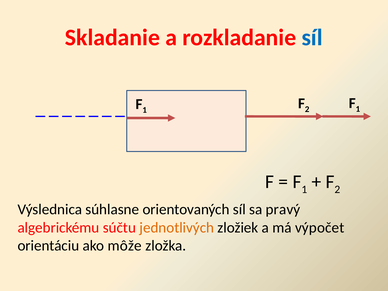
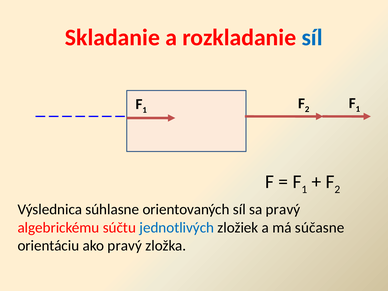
jednotlivých colour: orange -> blue (177, 228)
výpočet: výpočet -> súčasne (320, 228)
ako môže: môže -> pravý (125, 246)
